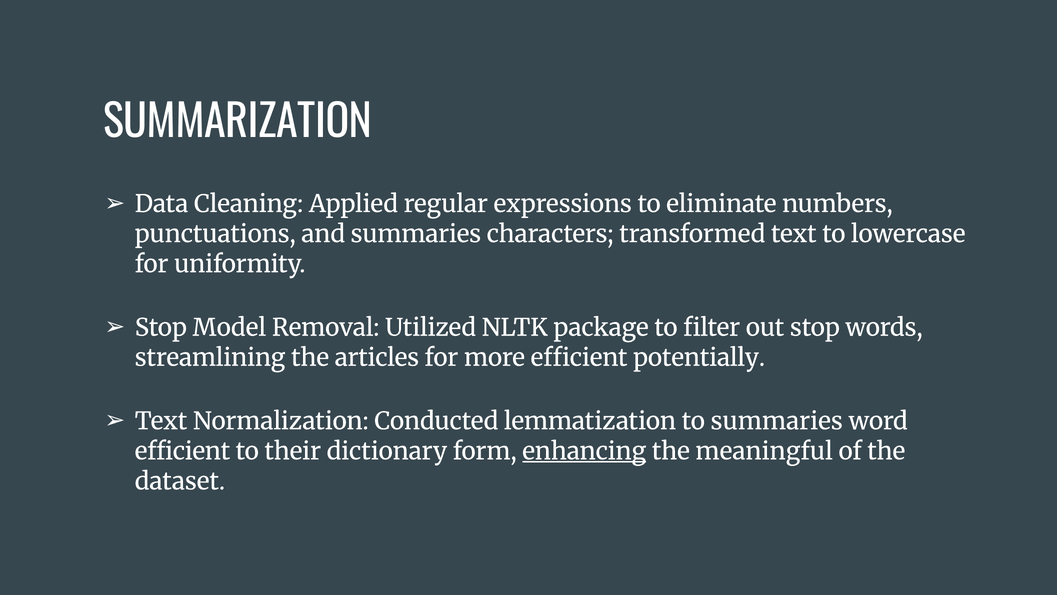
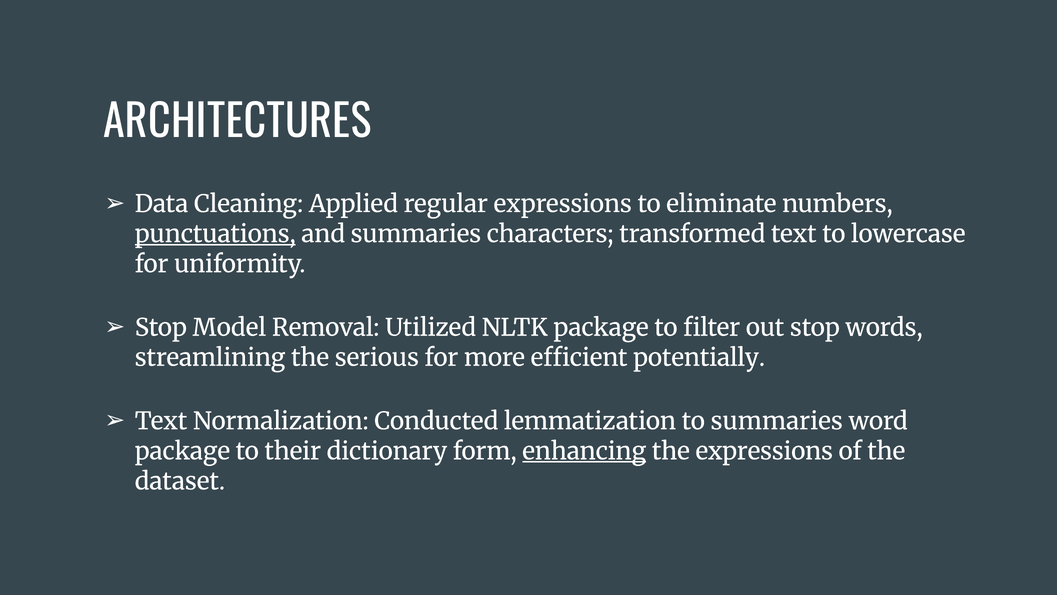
SUMMARIZATION: SUMMARIZATION -> ARCHITECTURES (237, 123)
punctuations underline: none -> present (215, 234)
articles: articles -> serious (377, 358)
efficient: efficient -> package (182, 451)
the meaningful: meaningful -> expressions (764, 451)
